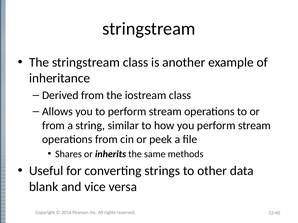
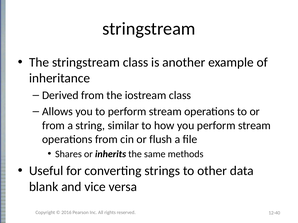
peek: peek -> flush (161, 140)
